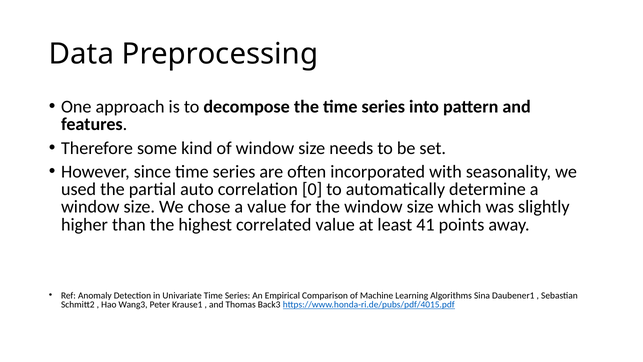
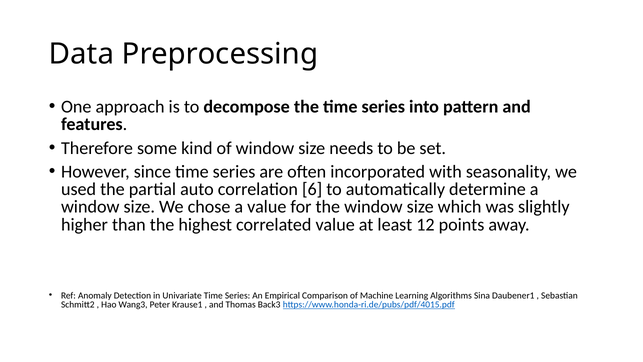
0: 0 -> 6 (312, 189)
41: 41 -> 12 (425, 224)
